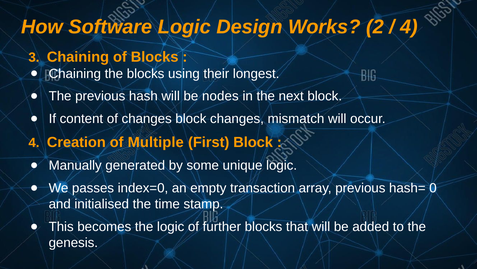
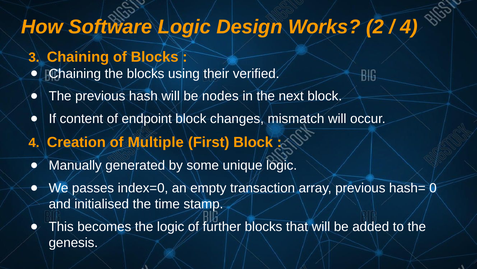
longest: longest -> verified (256, 73)
of changes: changes -> endpoint (147, 119)
